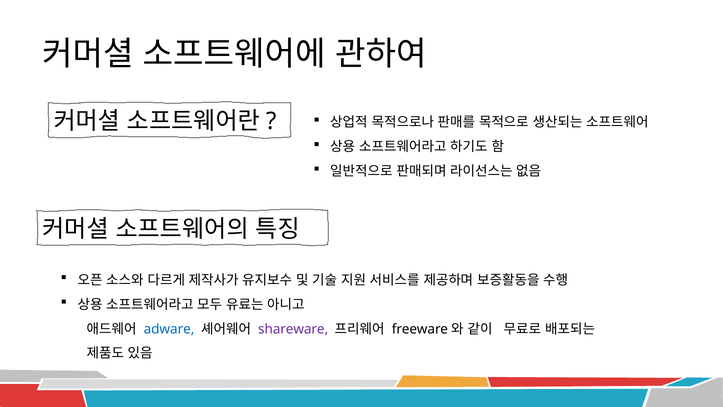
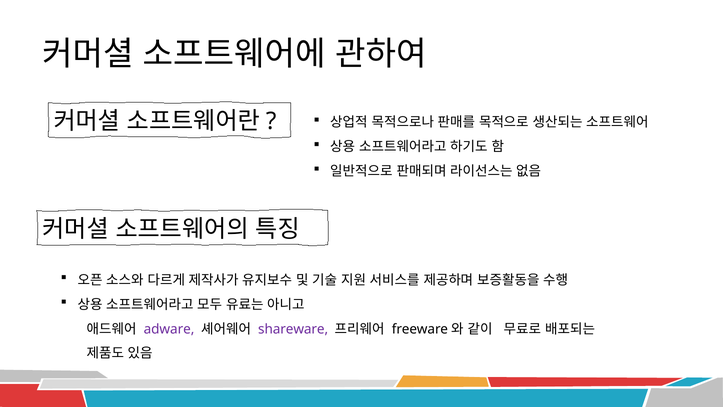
adware colour: blue -> purple (169, 329)
